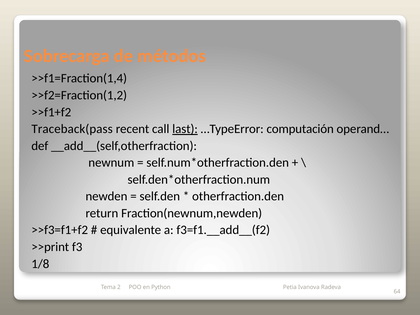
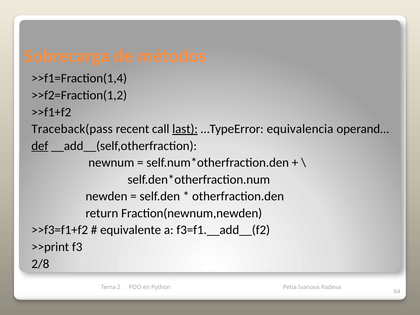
computación: computación -> equivalencia (300, 129)
def underline: none -> present (40, 146)
1/8: 1/8 -> 2/8 (40, 264)
